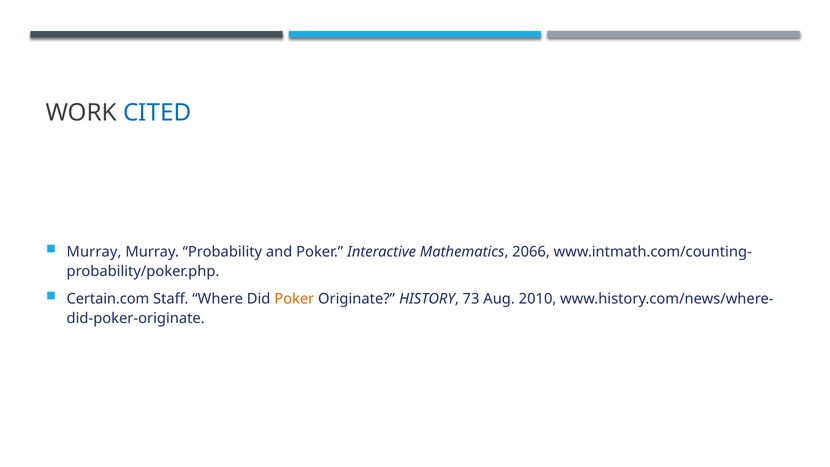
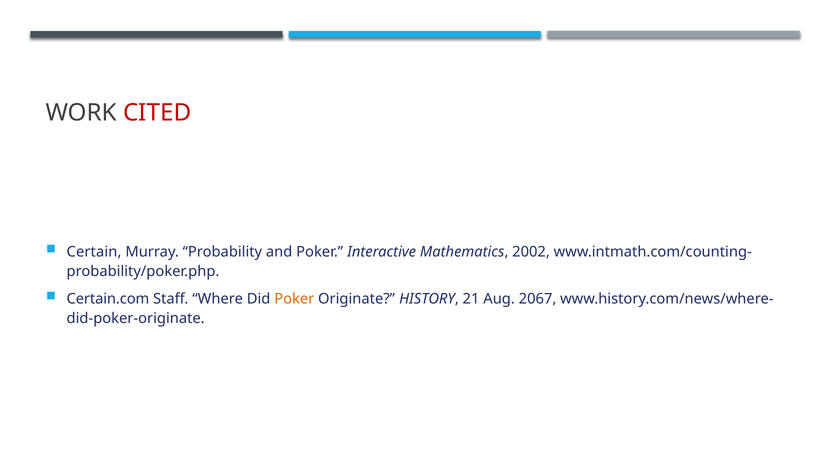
CITED colour: blue -> red (157, 113)
Murray: Murray -> Certain (94, 252)
2066: 2066 -> 2002 (531, 252)
73: 73 -> 21 (471, 299)
2010: 2010 -> 2067 (538, 299)
